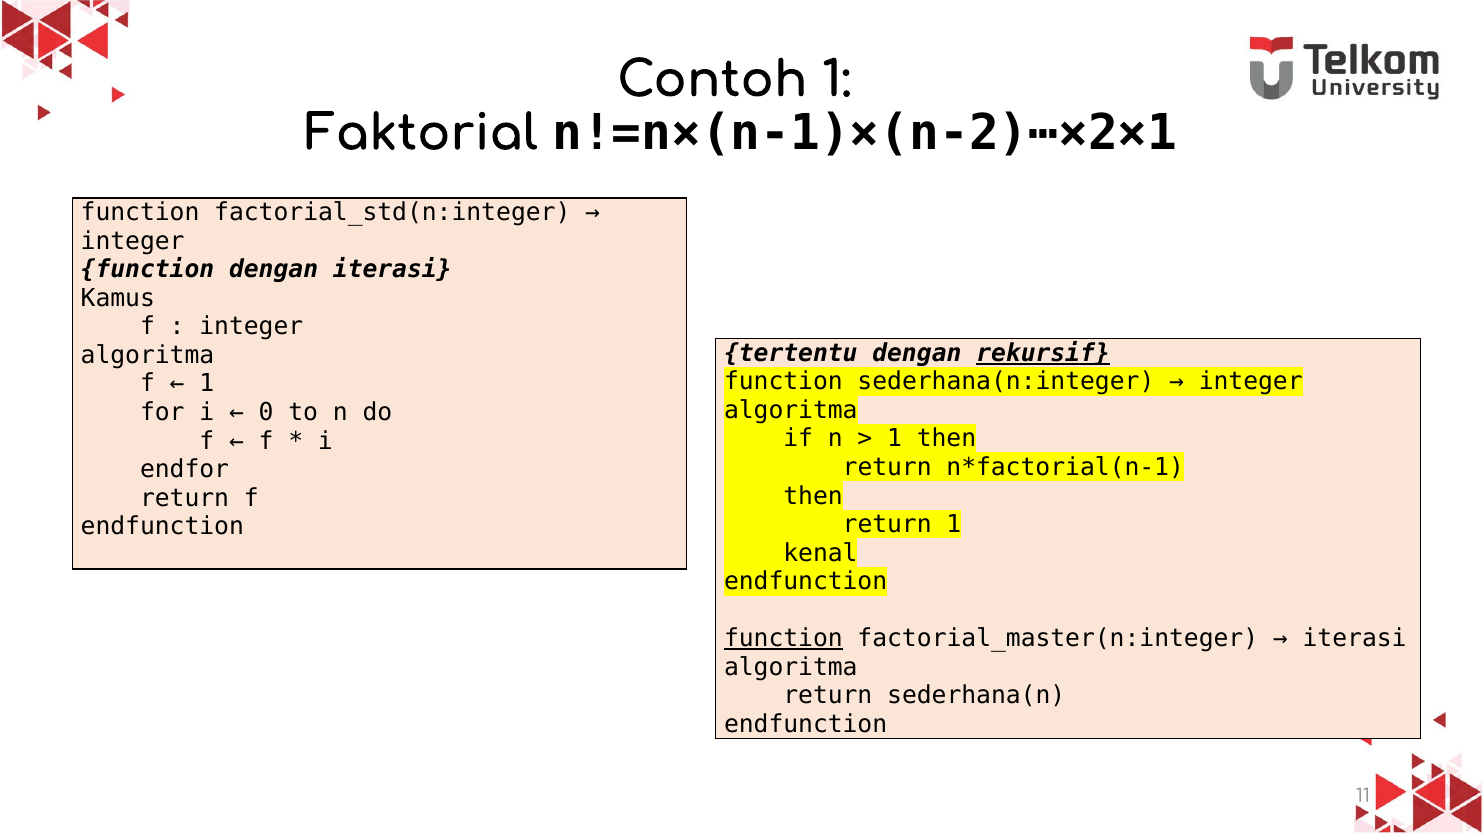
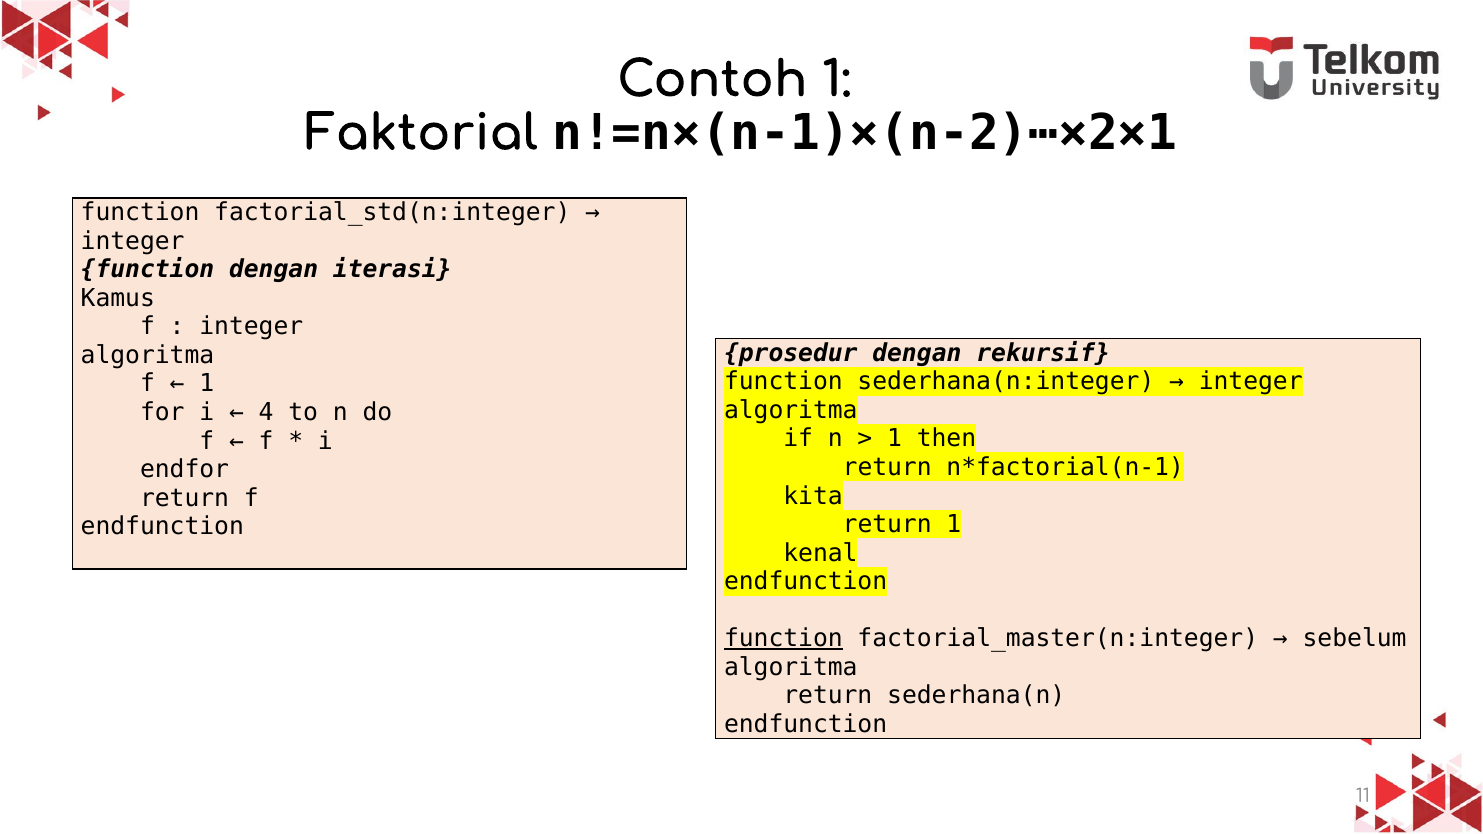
tertentu: tertentu -> prosedur (791, 353)
rekursif underline: present -> none (1043, 353)
0: 0 -> 4 (266, 412)
then: then -> kita (813, 496)
iterasi: iterasi -> sebelum (1355, 639)
